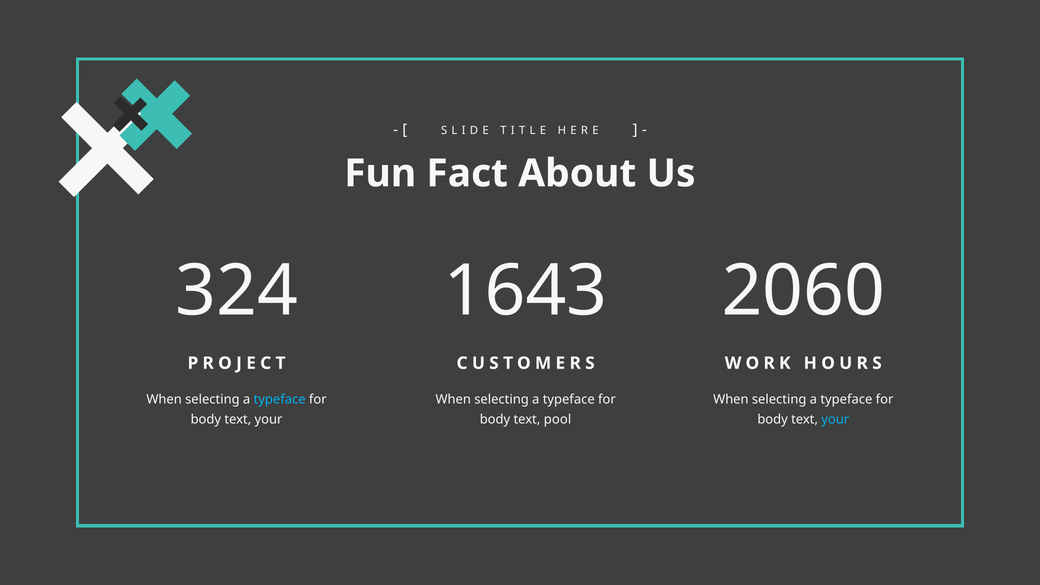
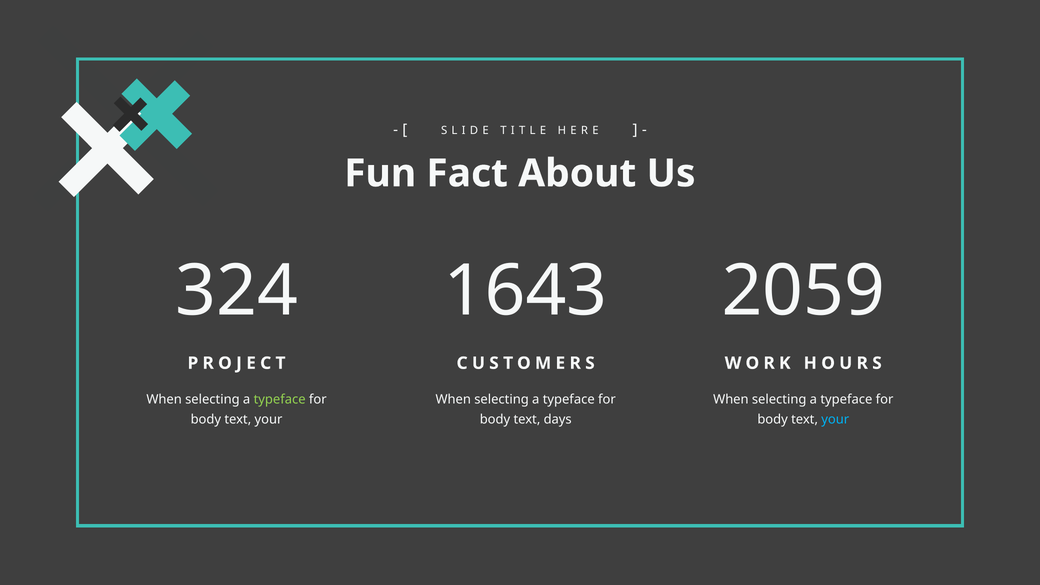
2060: 2060 -> 2059 (803, 291)
typeface colour: light blue -> light green (280, 399)
pool: pool -> days (558, 420)
